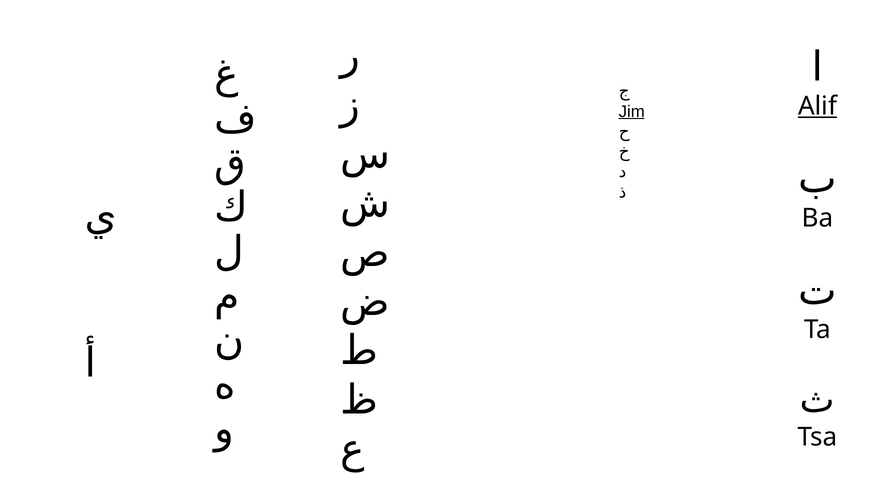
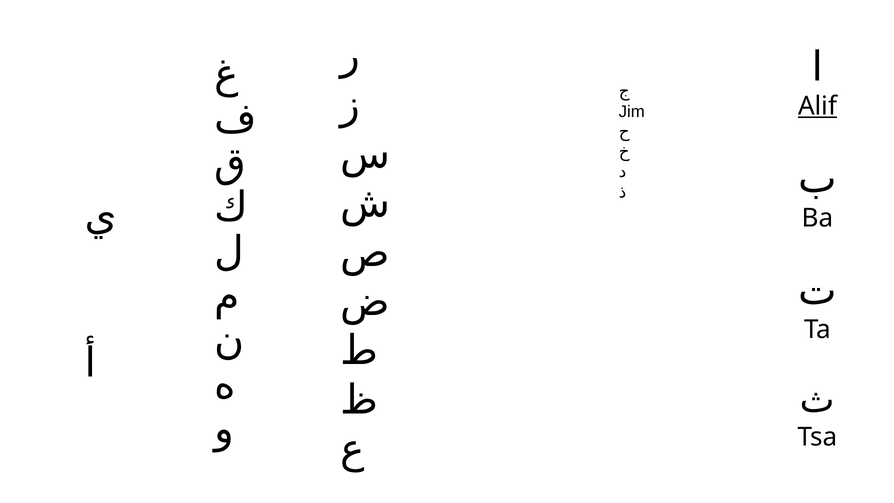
Jim underline: present -> none (632, 111)
